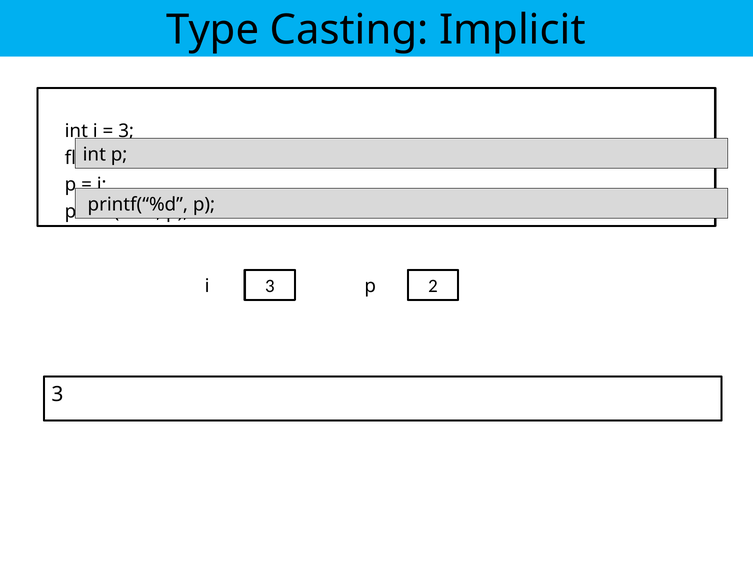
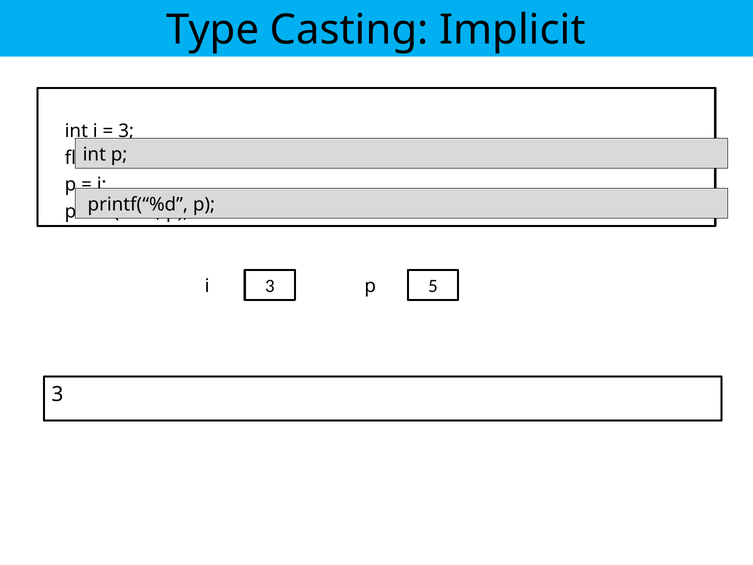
2: 2 -> 5 (433, 286)
